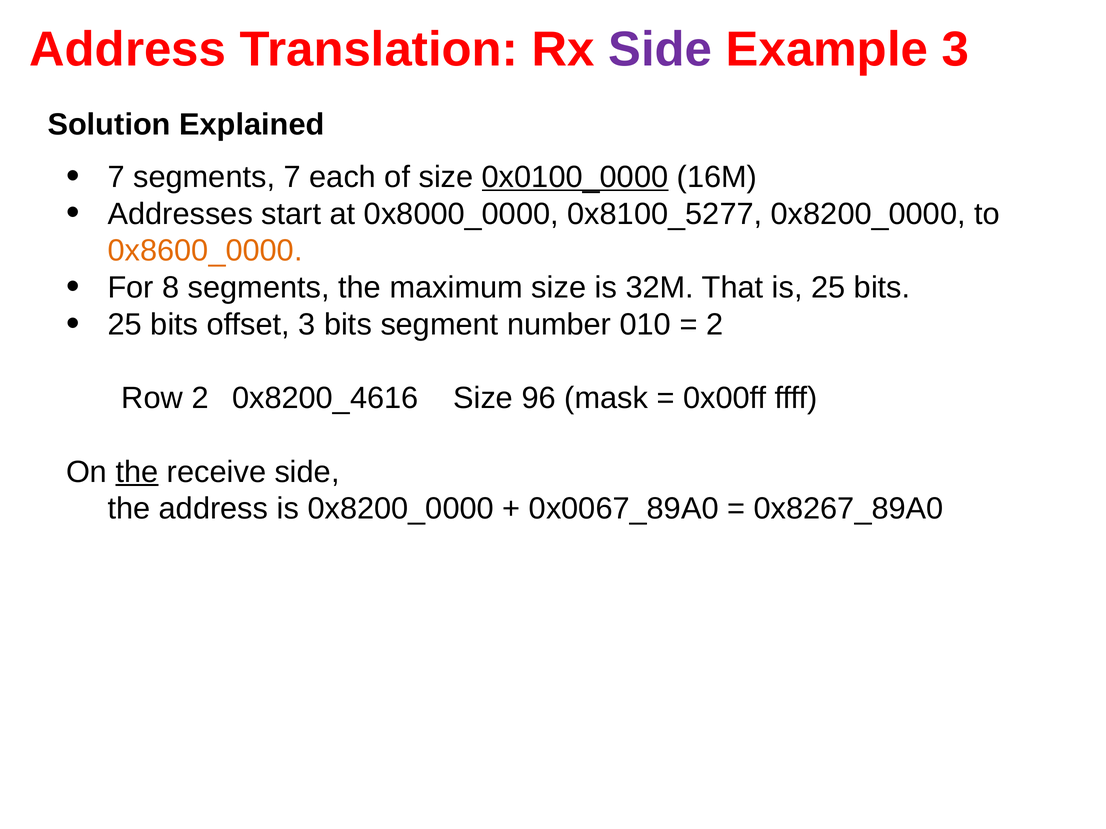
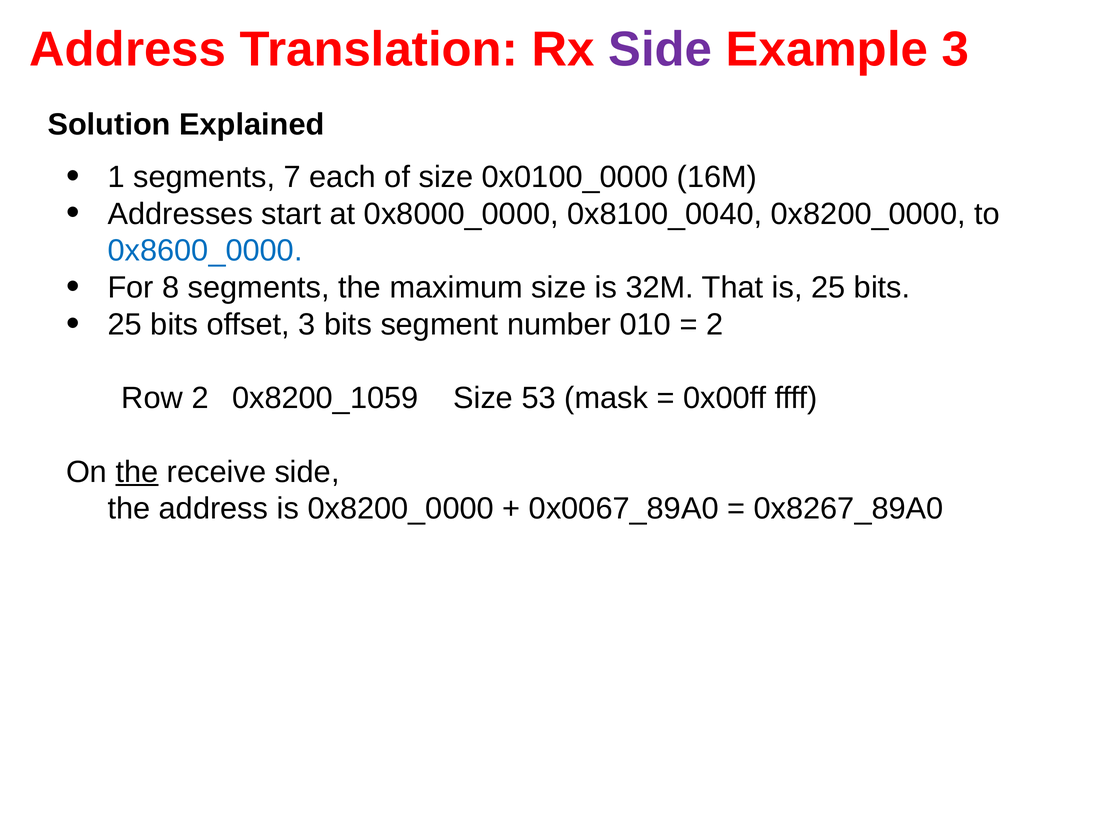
7: 7 -> 1 (116, 177)
0x0100_0000 underline: present -> none (575, 177)
0x8100_5277: 0x8100_5277 -> 0x8100_0040 (665, 214)
0x8600_0000 colour: orange -> blue (205, 251)
0x8200_4616: 0x8200_4616 -> 0x8200_1059 (325, 398)
96: 96 -> 53 (539, 398)
